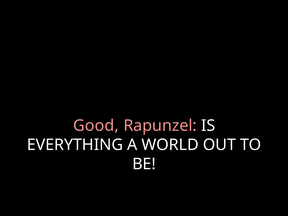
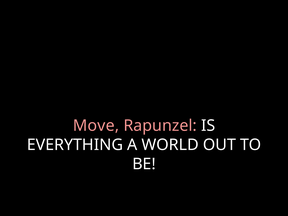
Good: Good -> Move (96, 126)
